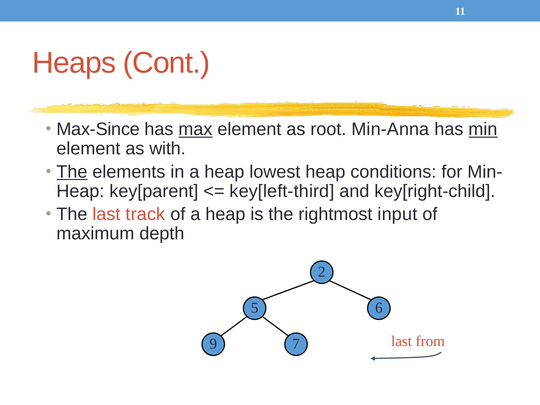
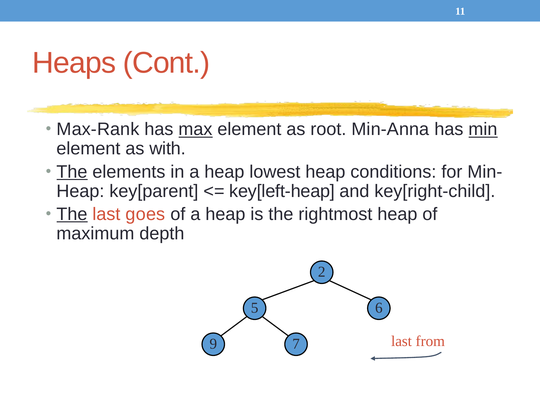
Max-Since: Max-Since -> Max-Rank (98, 129)
key[left-third: key[left-third -> key[left-heap (282, 191)
The underline: none -> present (72, 214)
track: track -> goes (145, 214)
rightmost input: input -> heap (398, 214)
